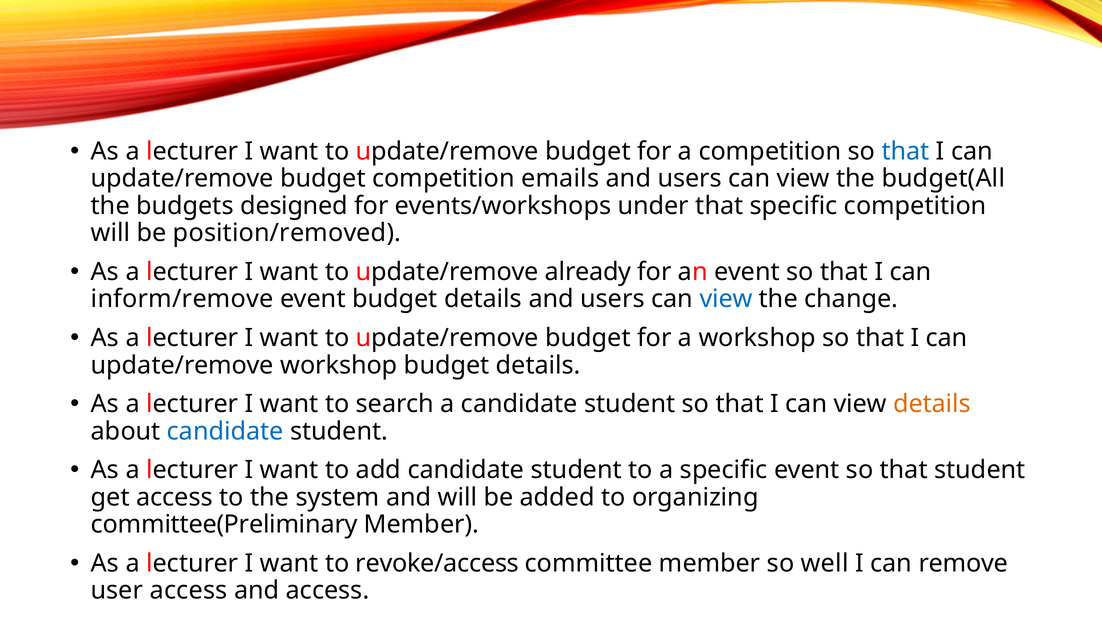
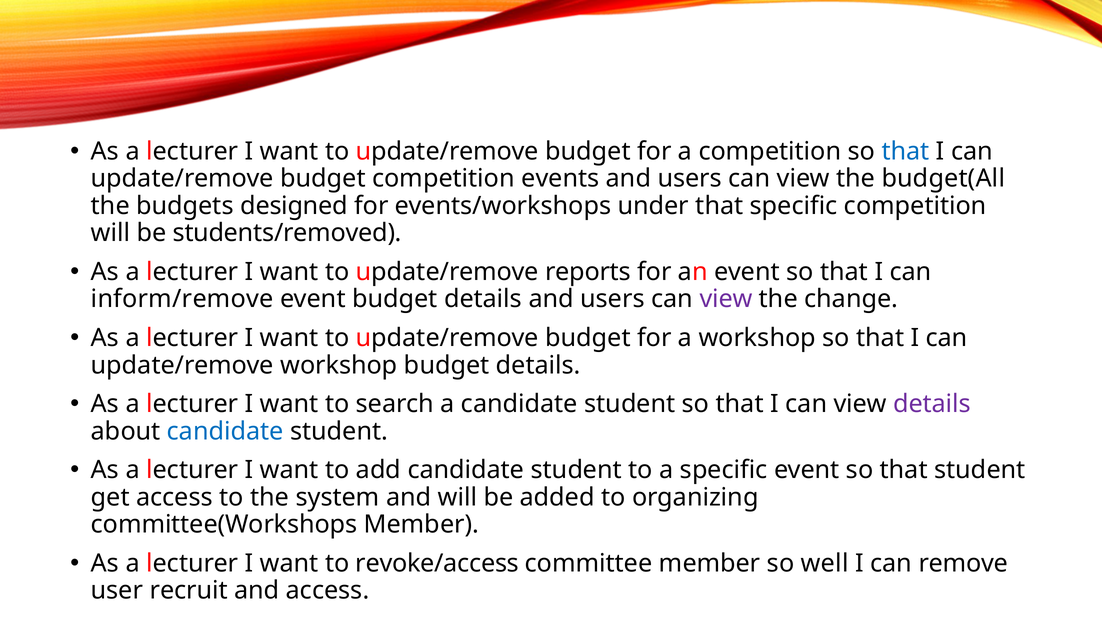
emails: emails -> events (560, 179)
position/removed: position/removed -> students/removed (287, 233)
already: already -> reports (588, 272)
view colour: blue -> purple (726, 299)
details colour: orange -> purple (932, 404)
committee(Preliminary: committee(Preliminary -> committee(Workshops (224, 524)
user access: access -> recruit (189, 590)
